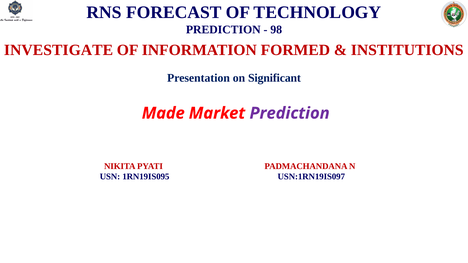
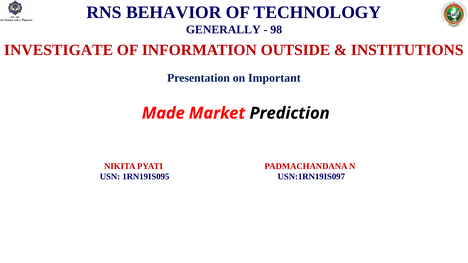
FORECAST: FORECAST -> BEHAVIOR (174, 13)
PREDICTION: PREDICTION -> GENERALLY (223, 30)
FORMED: FORMED -> OUTSIDE (295, 50)
Significant: Significant -> Important (274, 78)
Prediction colour: purple -> black (290, 113)
